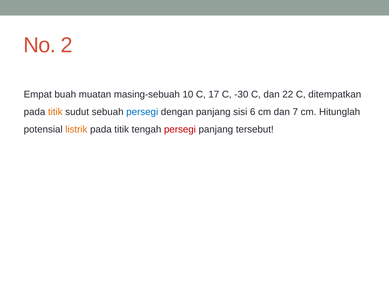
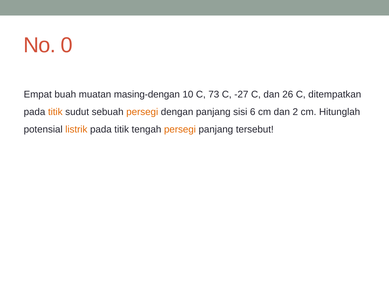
2: 2 -> 0 (67, 45)
masing-sebuah: masing-sebuah -> masing-dengan (147, 94)
17: 17 -> 73 (214, 94)
-30: -30 -> -27 (241, 94)
22: 22 -> 26 (288, 94)
persegi colour: blue -> orange (142, 112)
7: 7 -> 2 (295, 112)
persegi colour: red -> orange (180, 129)
